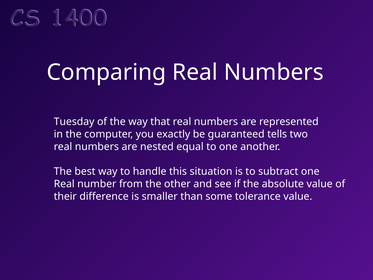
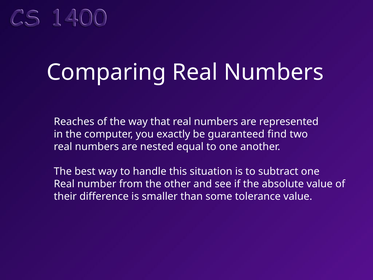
Tuesday: Tuesday -> Reaches (74, 122)
tells: tells -> find (277, 134)
